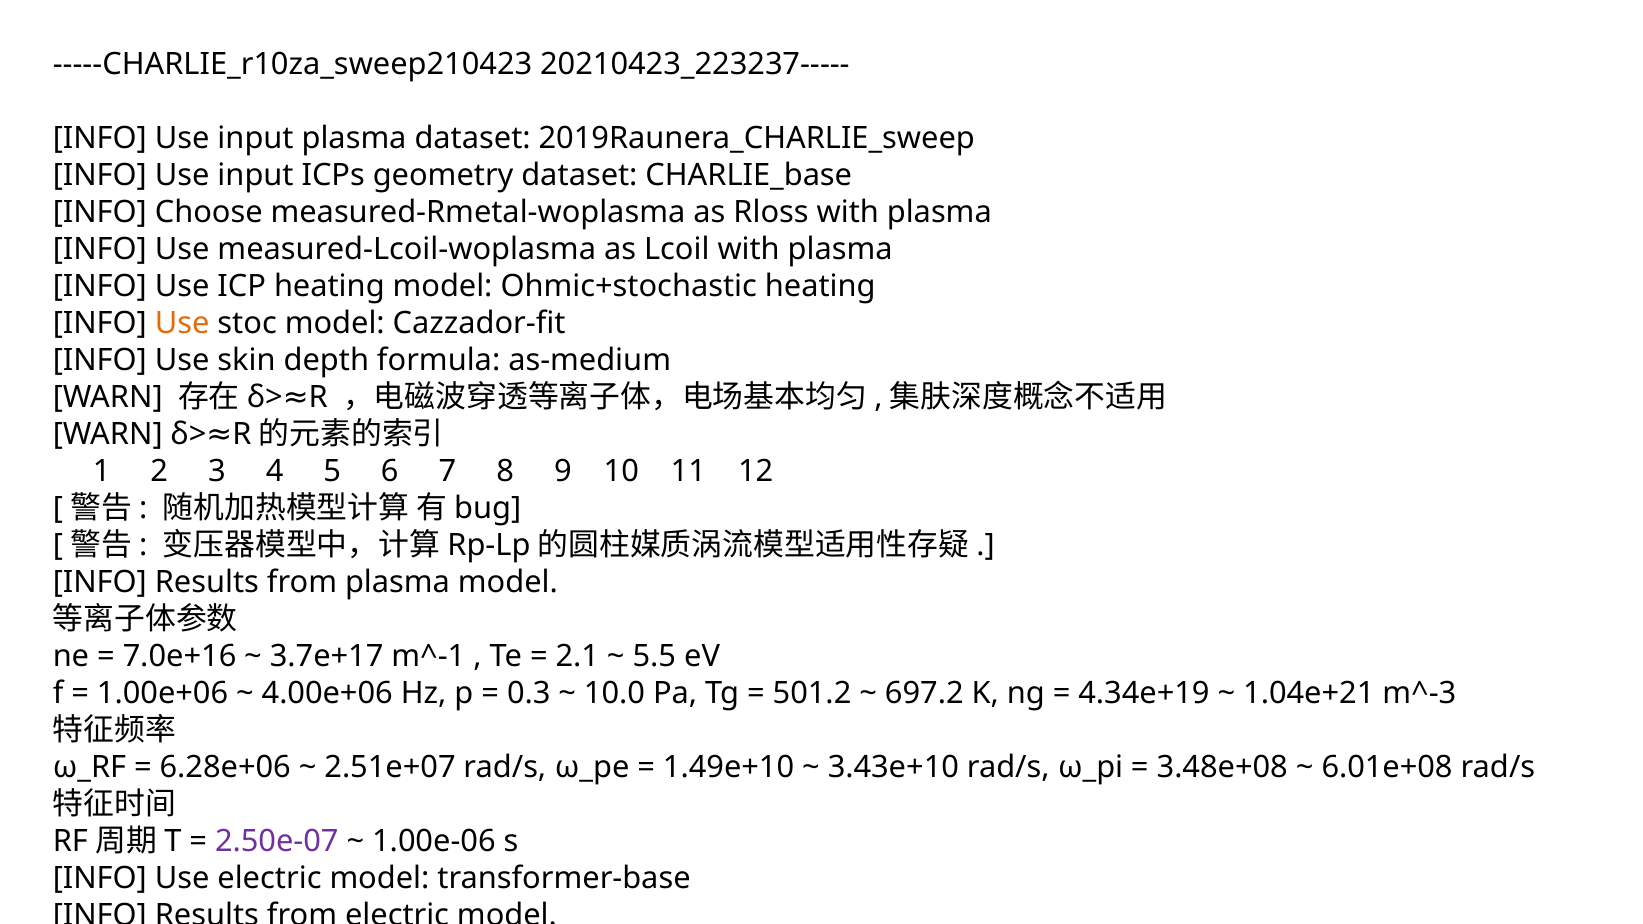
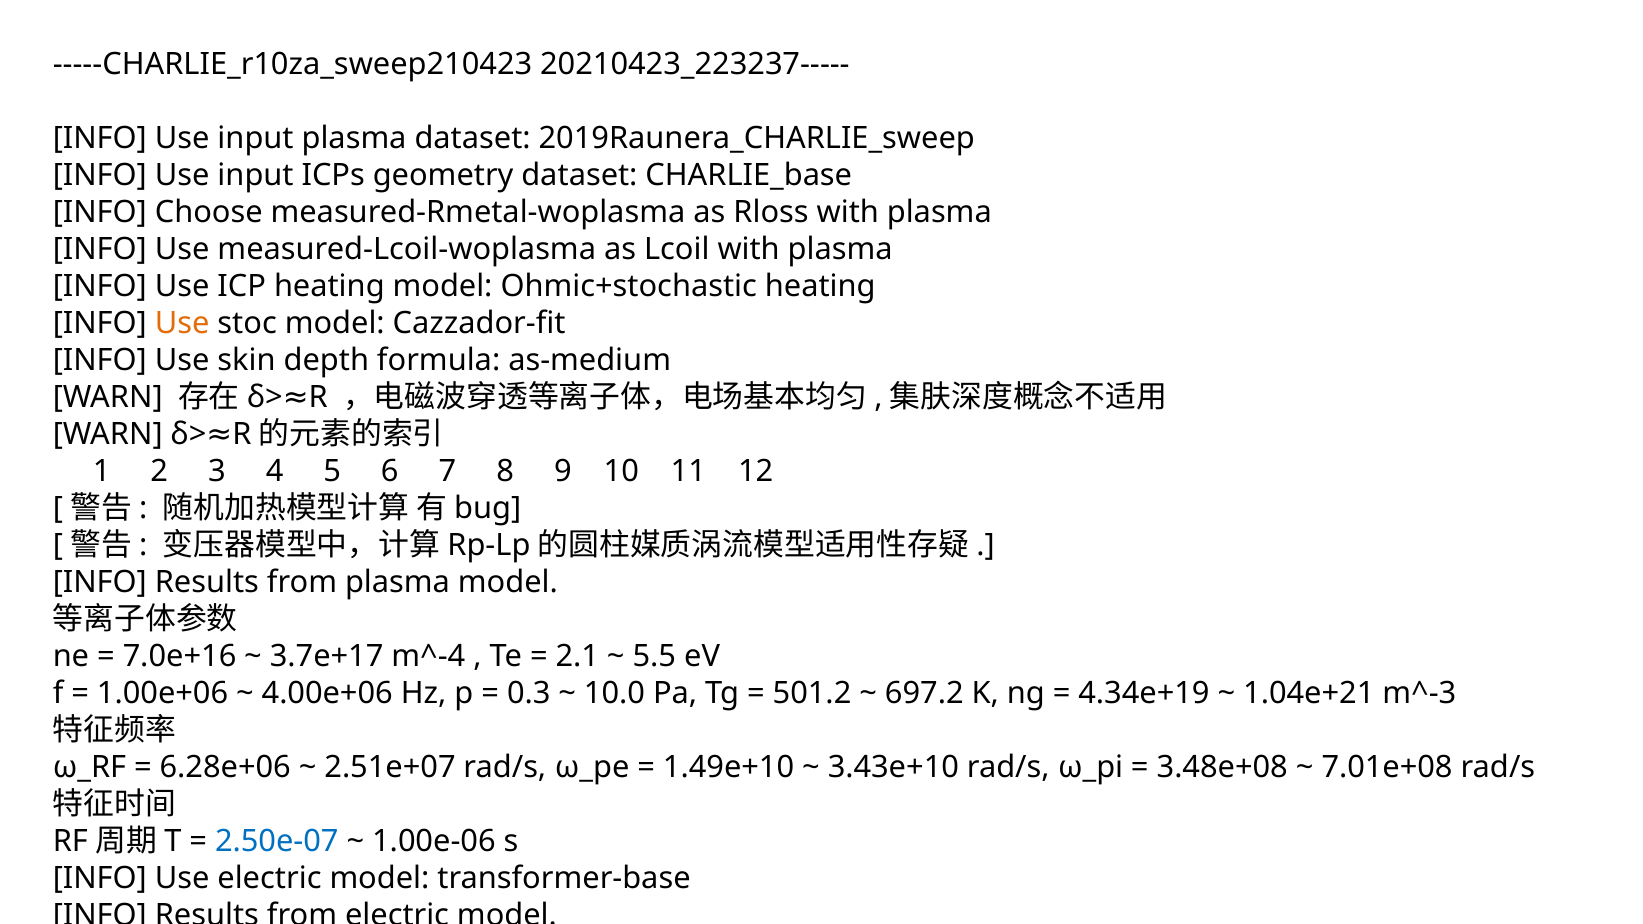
m^-1: m^-1 -> m^-4 (428, 656)
6.01e+08: 6.01e+08 -> 7.01e+08 (1387, 767)
2.50e-07 colour: purple -> blue (277, 841)
